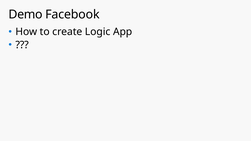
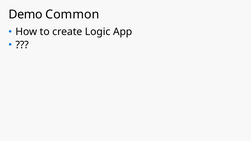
Facebook: Facebook -> Common (72, 14)
